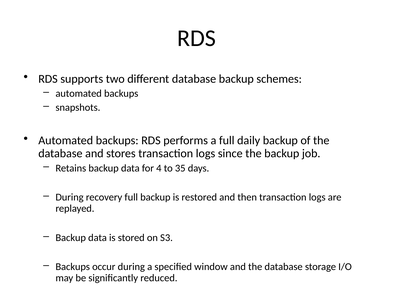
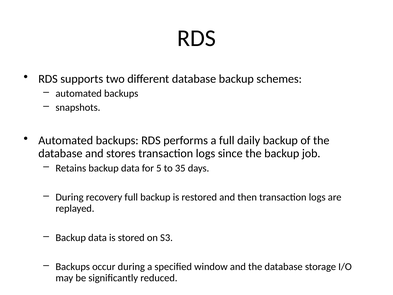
4: 4 -> 5 (159, 168)
